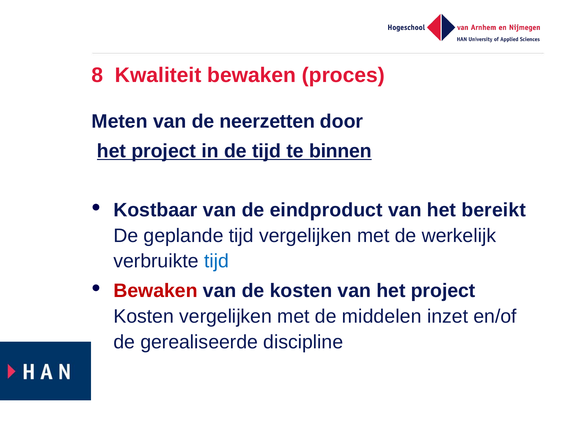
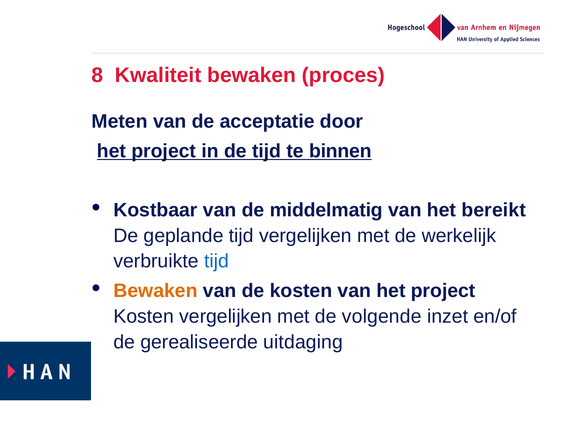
neerzetten: neerzetten -> acceptatie (267, 121)
eindproduct: eindproduct -> middelmatig (326, 210)
Bewaken colour: red -> orange (156, 290)
middelen: middelen -> volgende (382, 316)
discipline: discipline -> uitdaging (303, 342)
